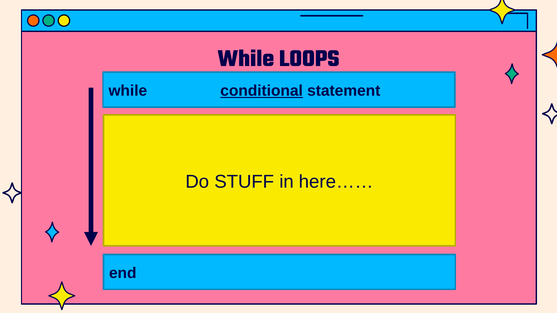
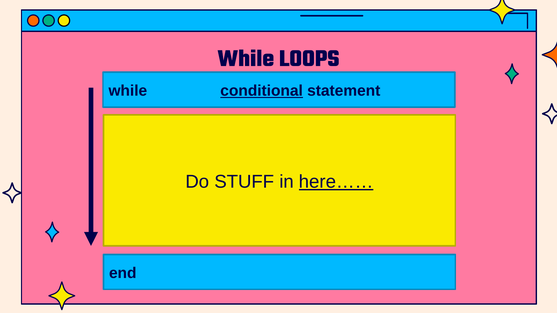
here…… underline: none -> present (336, 182)
